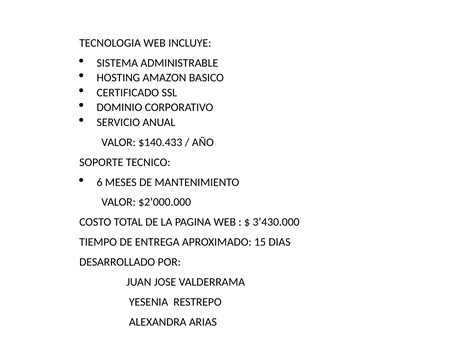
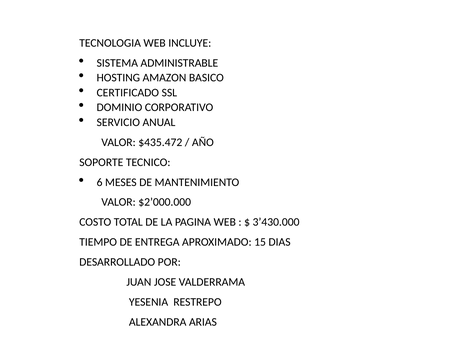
$140.433: $140.433 -> $435.472 (160, 142)
